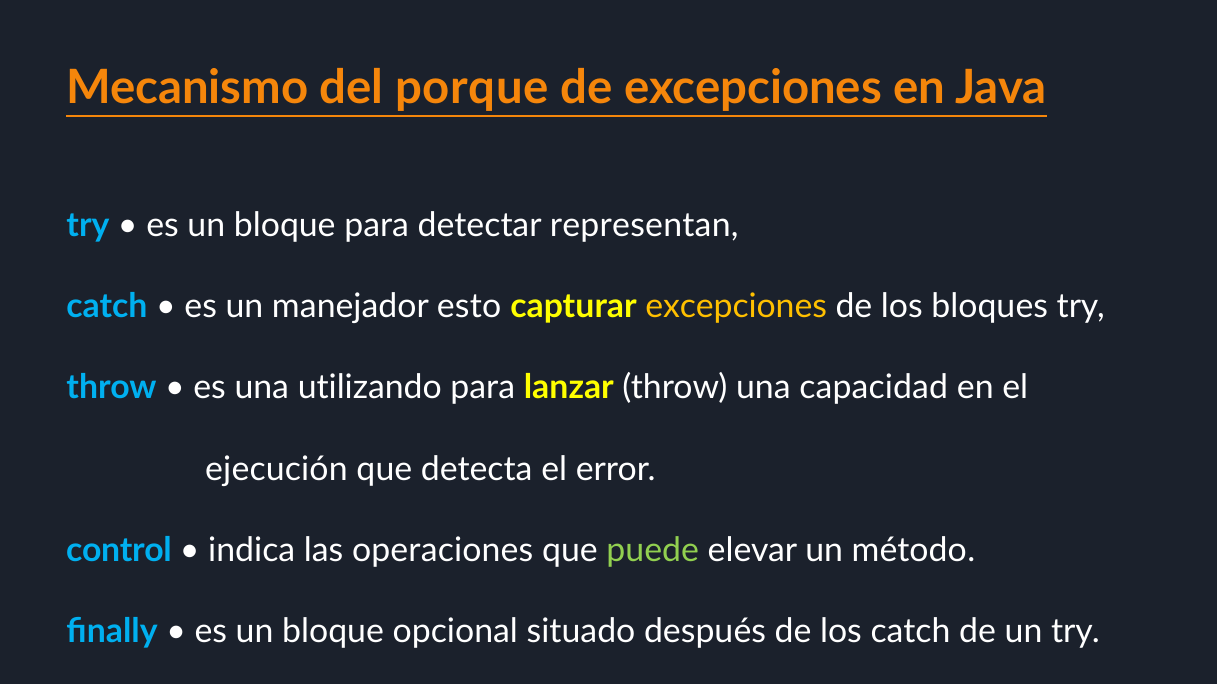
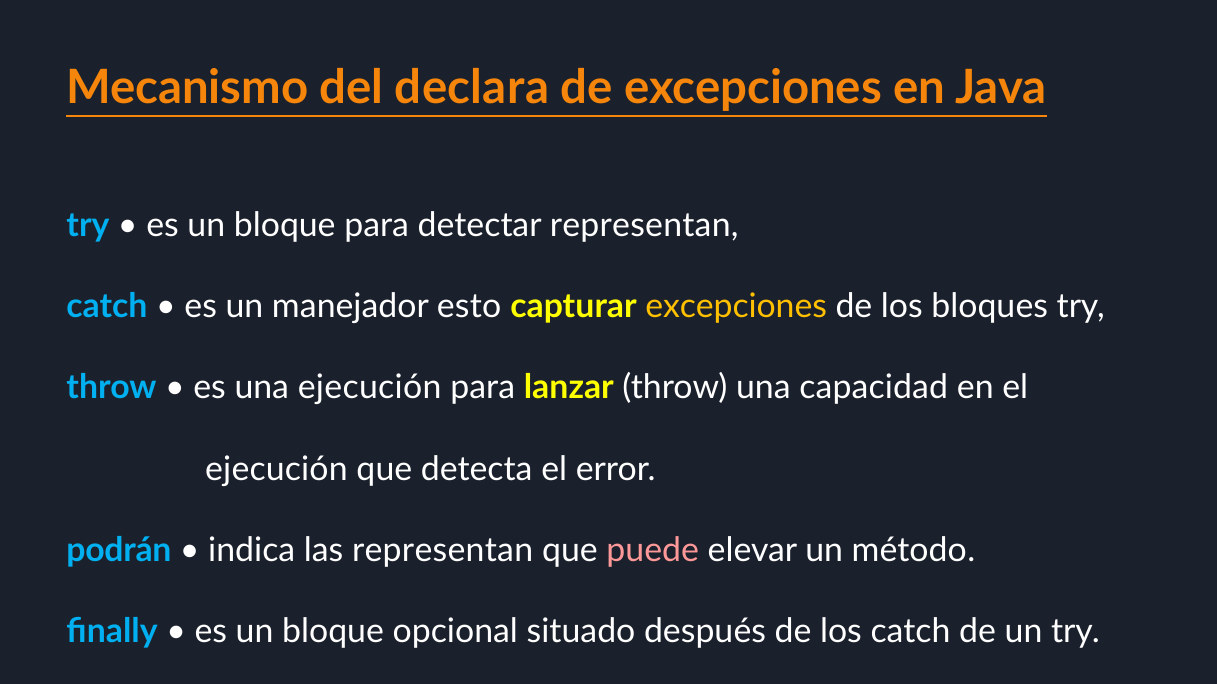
porque: porque -> declara (472, 88)
una utilizando: utilizando -> ejecución (370, 388)
control: control -> podrán (119, 550)
las operaciones: operaciones -> representan (443, 550)
puede colour: light green -> pink (653, 550)
